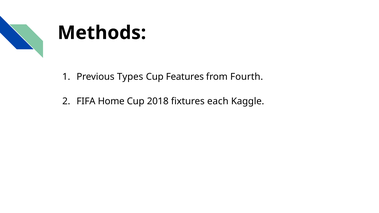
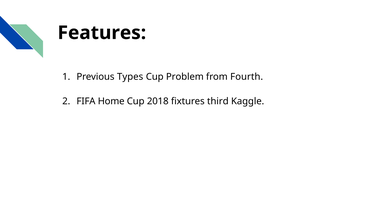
Methods: Methods -> Features (102, 33)
Features: Features -> Problem (185, 77)
each: each -> third (218, 101)
